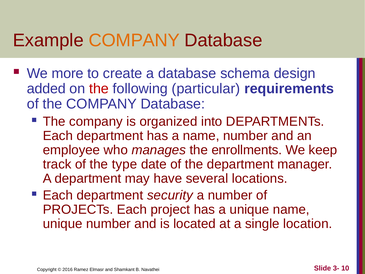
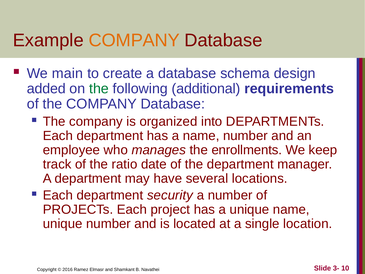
more: more -> main (68, 73)
the colour: red -> green (99, 89)
particular: particular -> additional (206, 89)
type: type -> ratio (125, 164)
